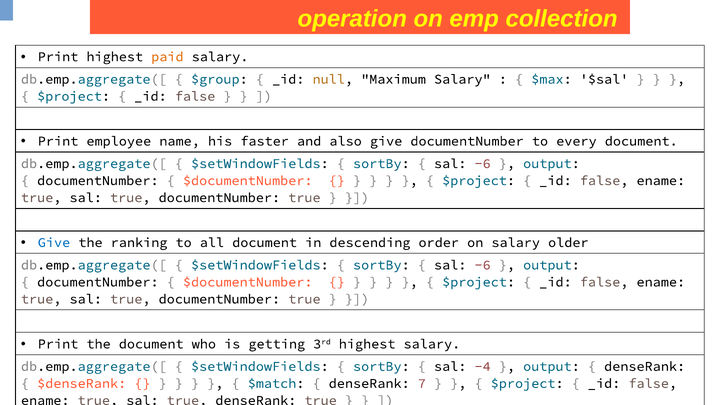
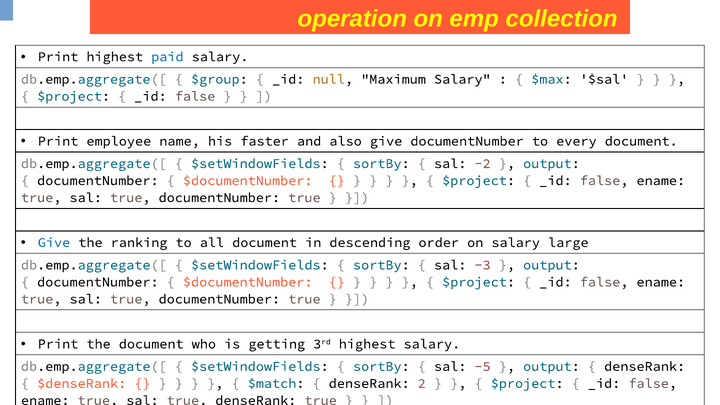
paid colour: orange -> blue (167, 57)
-6: -6 -> -2 (483, 164)
older: older -> large (568, 243)
-6: -6 -> -3 (483, 265)
-4: -4 -> -5 (483, 366)
7: 7 -> 2 (422, 383)
